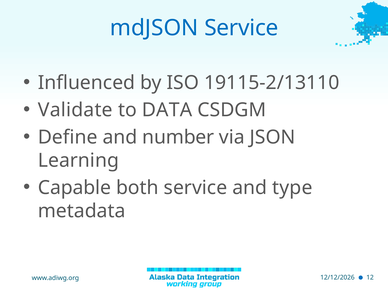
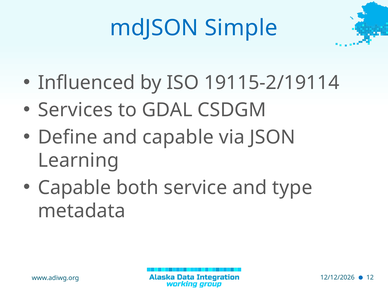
mdJSON Service: Service -> Simple (241, 28)
19115-2/13110: 19115-2/13110 -> 19115-2/19114 (272, 83)
Validate: Validate -> Services (75, 110)
DATA: DATA -> GDAL (167, 110)
and number: number -> capable (178, 137)
